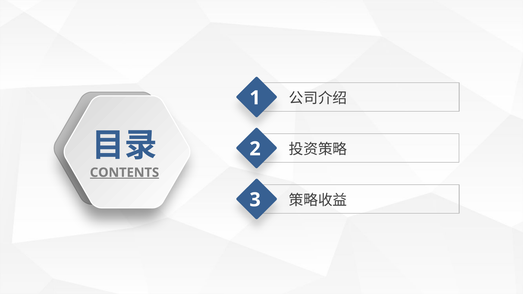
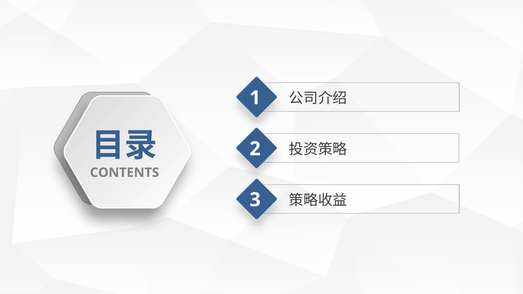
CONTENTS underline: present -> none (124, 173)
